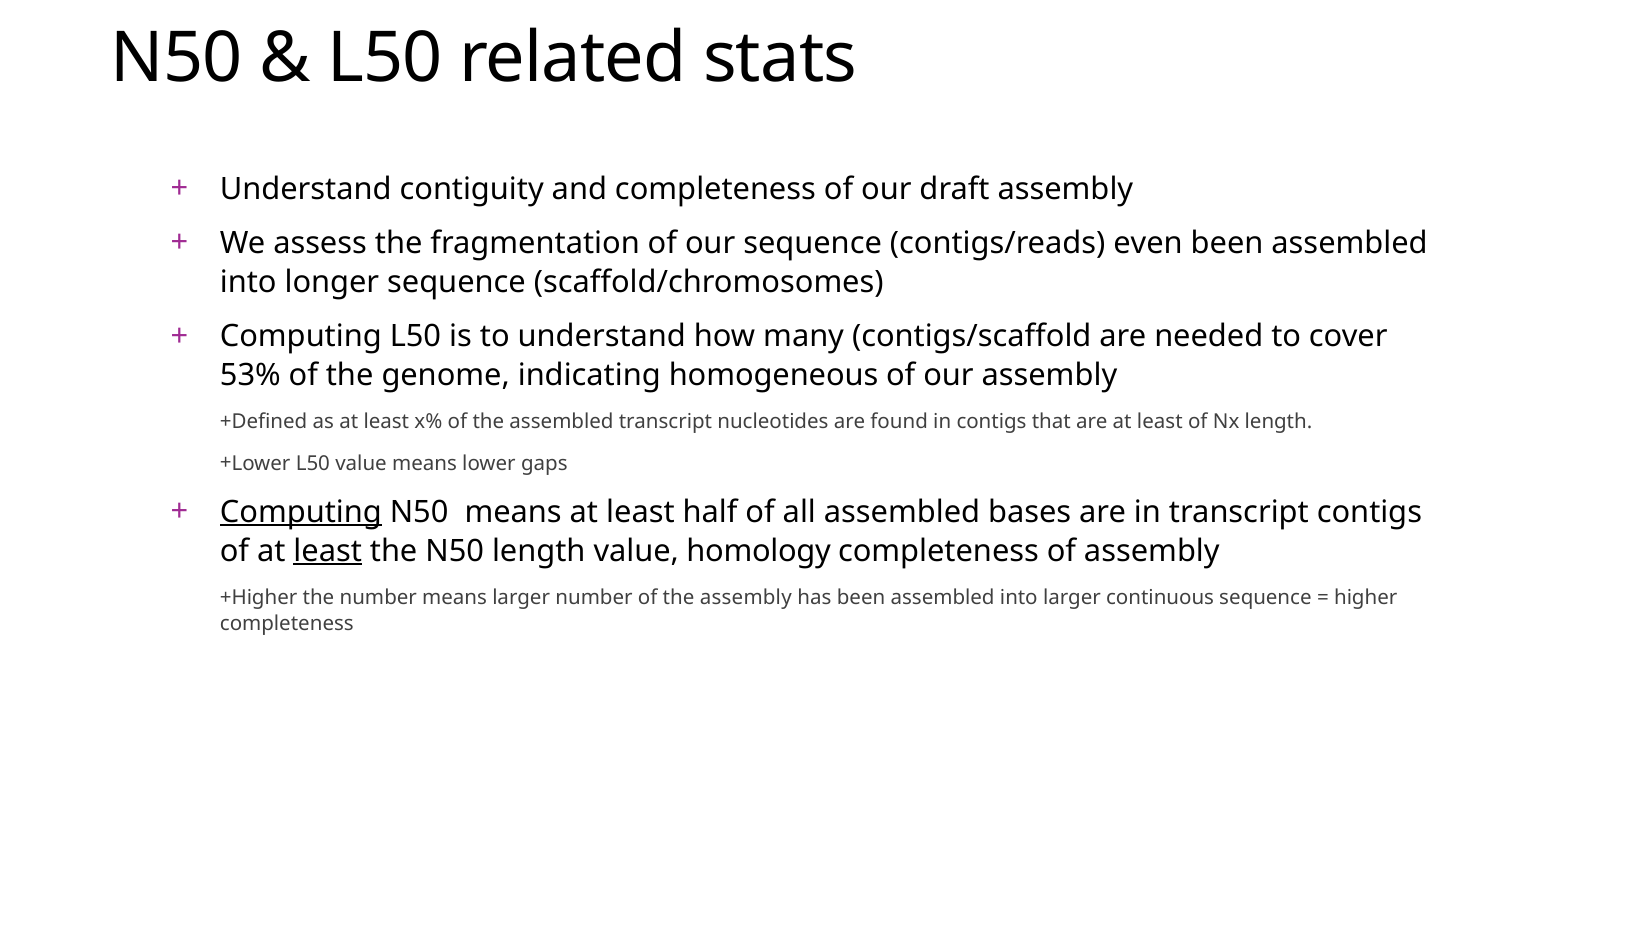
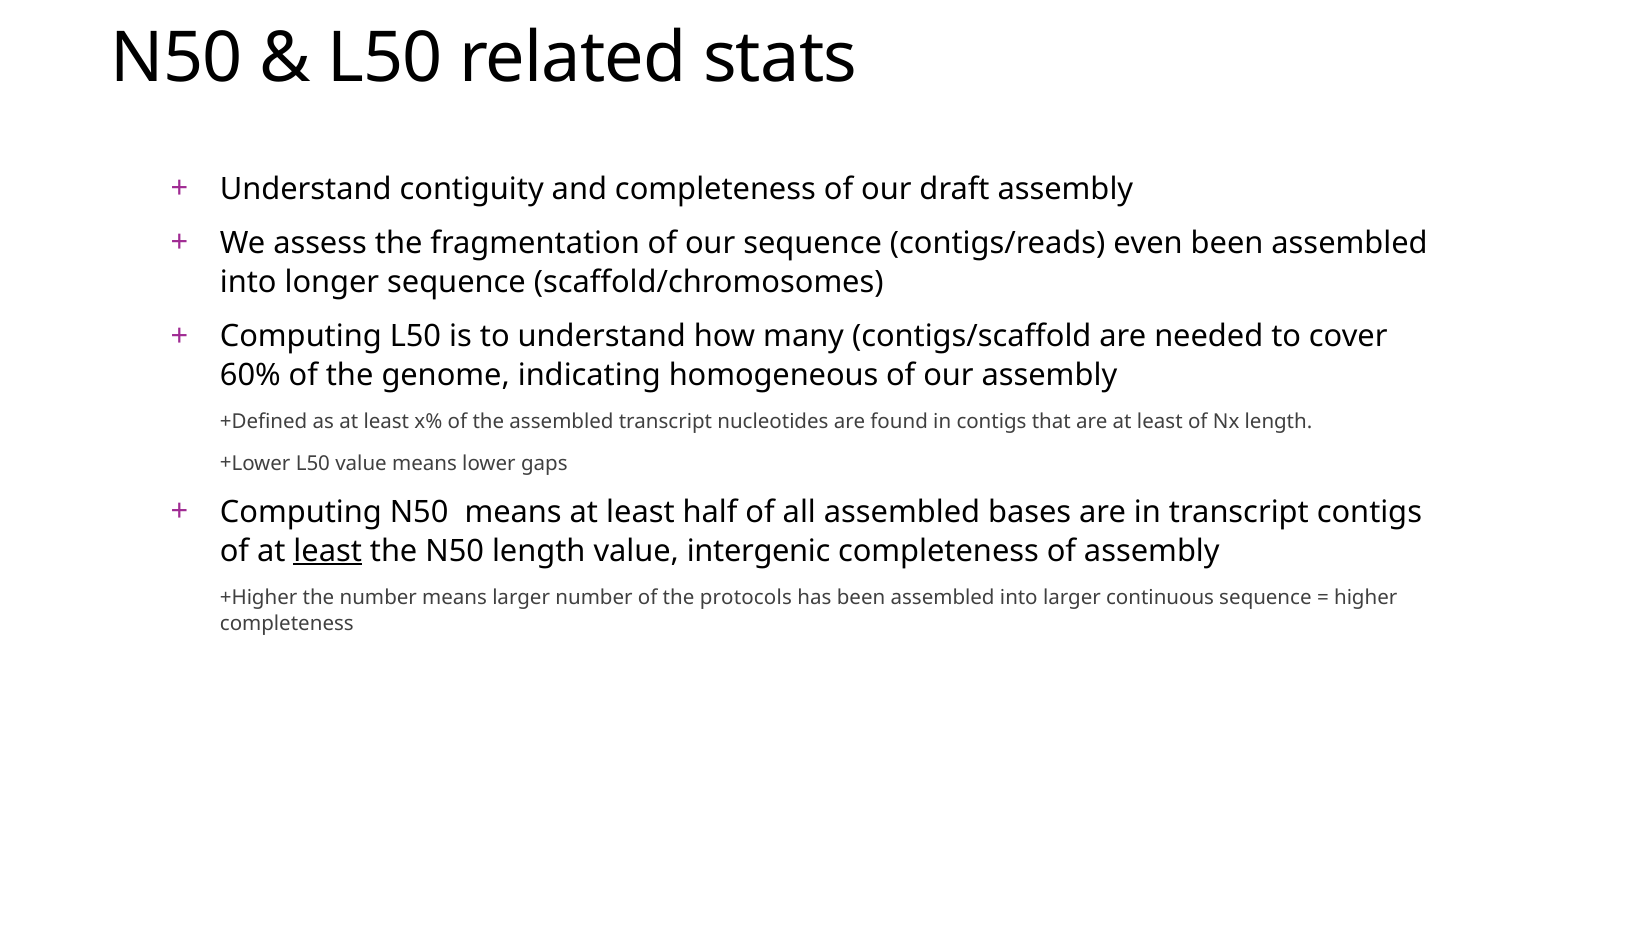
53%: 53% -> 60% (250, 375)
Computing underline: present -> none (301, 512)
homology: homology -> intergenic (759, 551)
the assembly: assembly -> protocols (746, 598)
